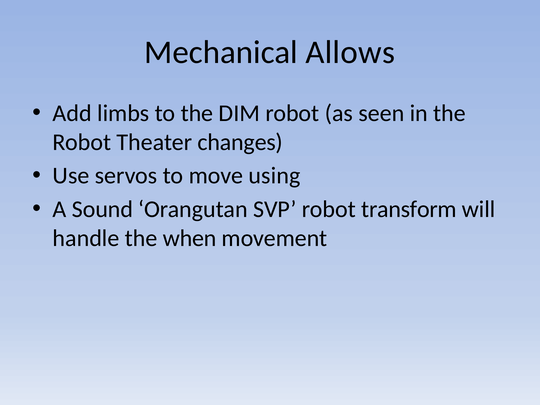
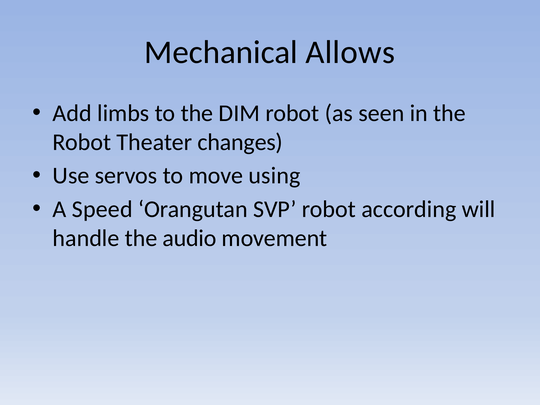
Sound: Sound -> Speed (102, 209)
transform: transform -> according (409, 209)
when: when -> audio (190, 238)
